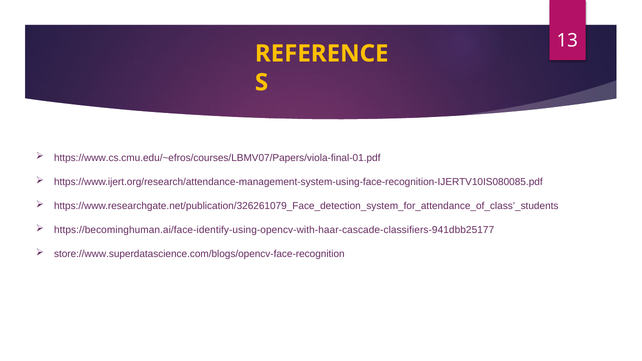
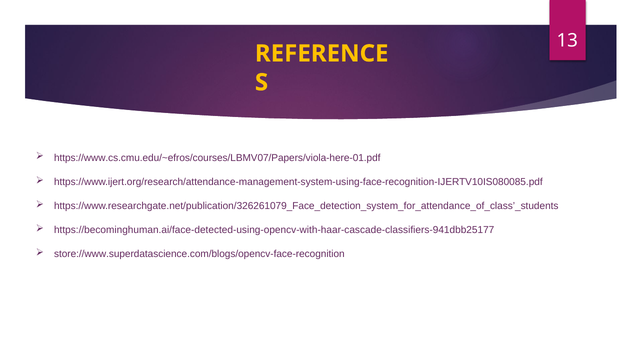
https://www.cs.cmu.edu/~efros/courses/LBMV07/Papers/viola-final-01.pdf: https://www.cs.cmu.edu/~efros/courses/LBMV07/Papers/viola-final-01.pdf -> https://www.cs.cmu.edu/~efros/courses/LBMV07/Papers/viola-here-01.pdf (217, 158)
https://becominghuman.ai/face-identify-using-opencv-with-haar-cascade-classifiers-941dbb25177: https://becominghuman.ai/face-identify-using-opencv-with-haar-cascade-classifiers-941dbb25177 -> https://becominghuman.ai/face-detected-using-opencv-with-haar-cascade-classifiers-941dbb25177 (274, 230)
